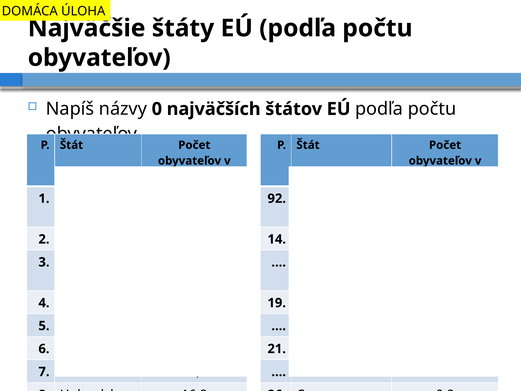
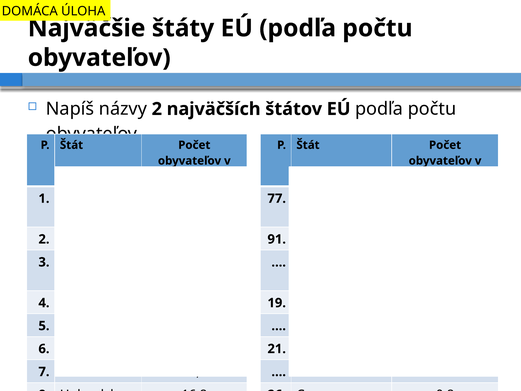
názvy 0: 0 -> 2 (157, 109)
92: 92 -> 77 (277, 198)
14: 14 -> 91 (277, 239)
